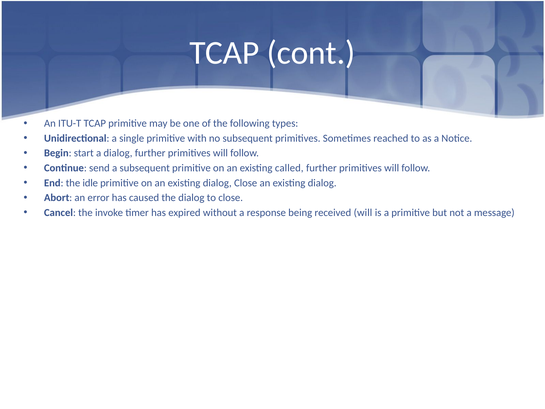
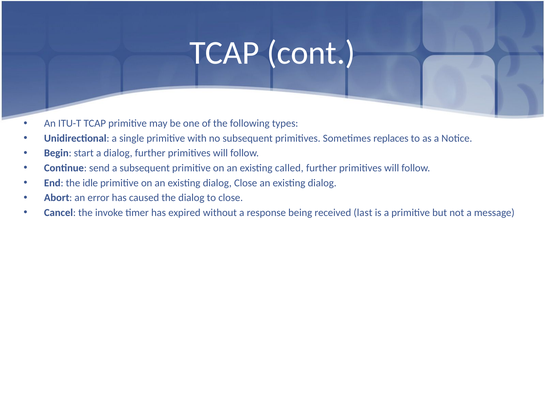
reached: reached -> replaces (391, 138)
received will: will -> last (363, 212)
